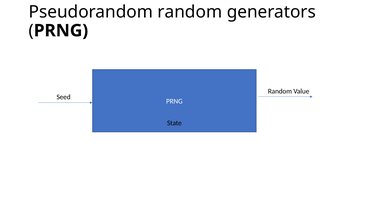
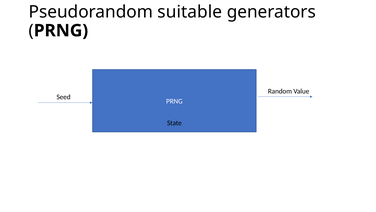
Pseudorandom random: random -> suitable (190, 12)
